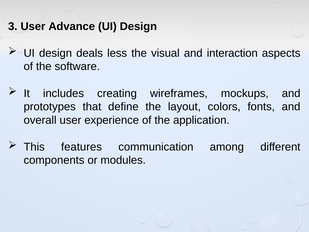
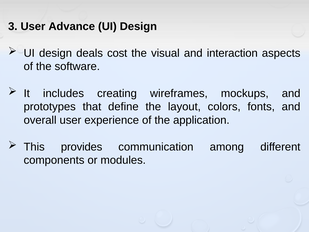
less: less -> cost (117, 53)
features: features -> provides (82, 147)
